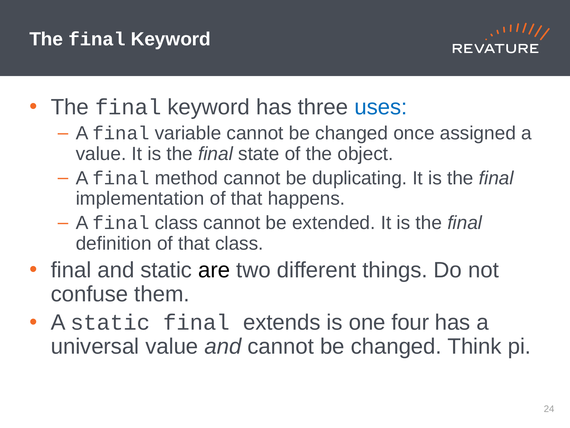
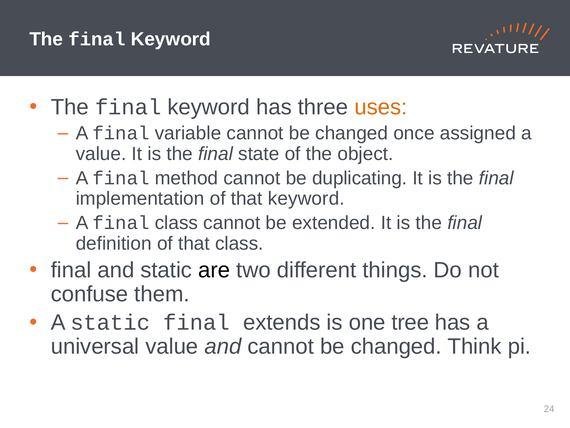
uses colour: blue -> orange (381, 107)
that happens: happens -> keyword (306, 198)
four: four -> tree (410, 322)
